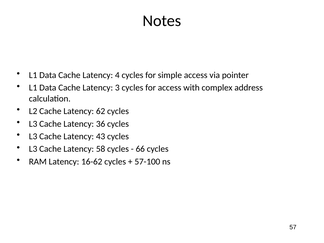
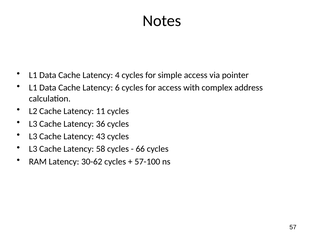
3: 3 -> 6 (117, 88)
62: 62 -> 11 (101, 111)
16-62: 16-62 -> 30-62 (92, 162)
